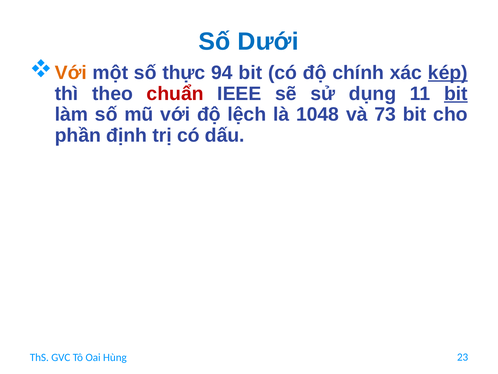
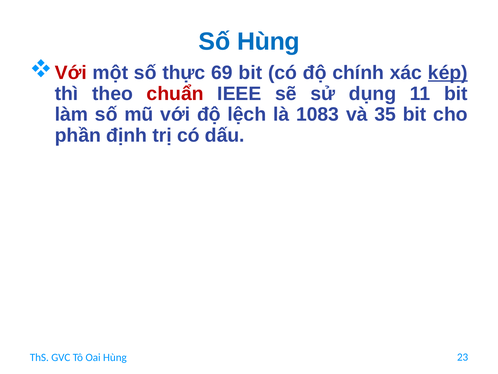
Số Dưới: Dưới -> Hùng (268, 42)
Với colour: orange -> red (71, 73)
94: 94 -> 69 (222, 73)
bit underline: present -> none (456, 94)
1048: 1048 -> 1083 (318, 114)
73: 73 -> 35 (385, 114)
